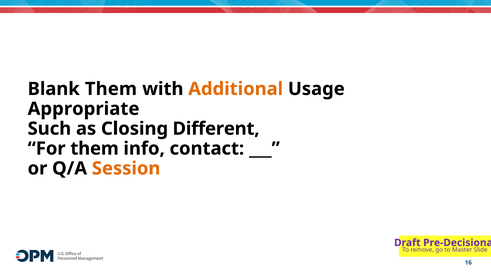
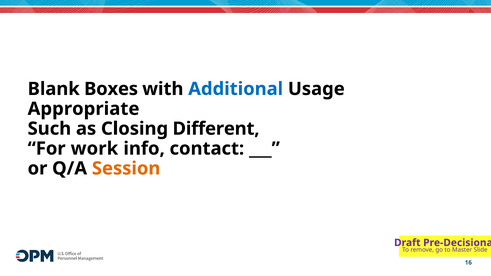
Blank Them: Them -> Boxes (111, 89)
Additional colour: orange -> blue (236, 89)
For them: them -> work (94, 149)
